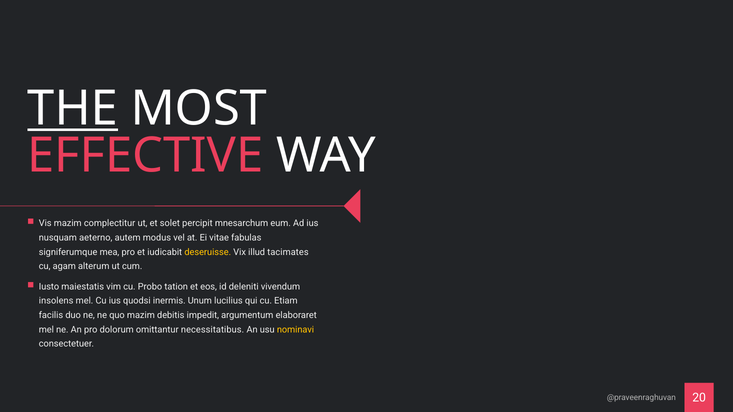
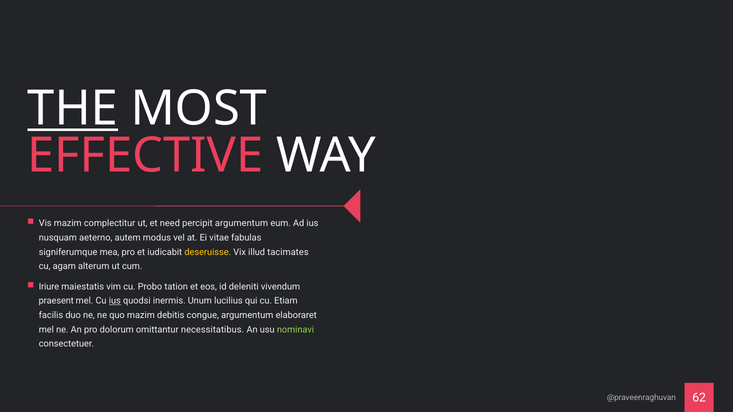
solet: solet -> need (170, 224)
percipit mnesarchum: mnesarchum -> argumentum (242, 224)
Iusto: Iusto -> Iriure (49, 287)
insolens: insolens -> praesent (56, 301)
ius underline: none -> present (115, 301)
impedit: impedit -> congue (203, 315)
nominavi colour: yellow -> light green (296, 330)
20: 20 -> 62 (699, 398)
